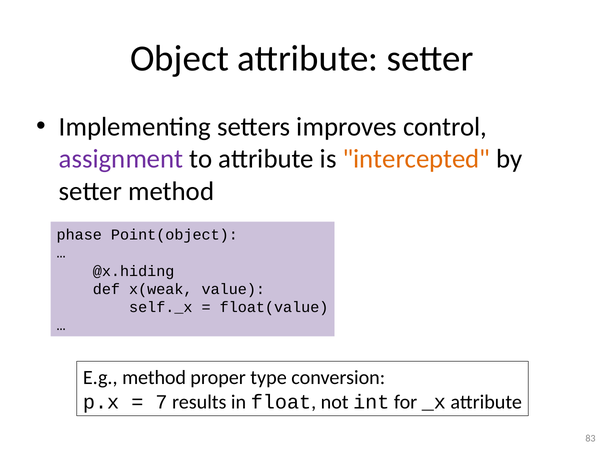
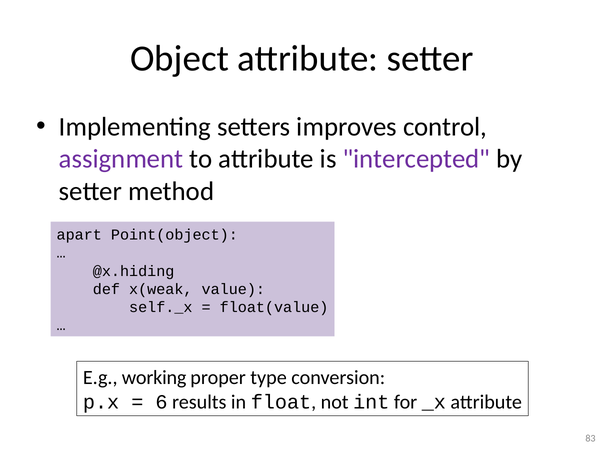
intercepted colour: orange -> purple (416, 159)
phase: phase -> apart (79, 235)
E.g method: method -> working (154, 378)
7: 7 -> 6 (161, 402)
